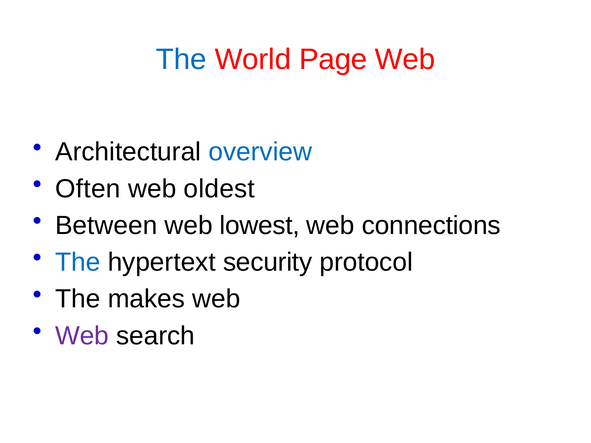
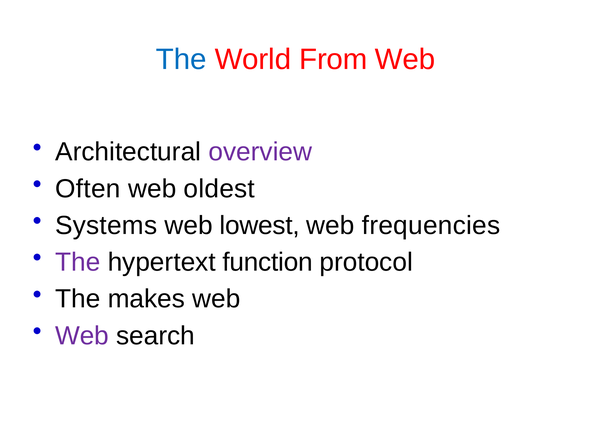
Page: Page -> From (333, 59)
overview colour: blue -> purple (260, 152)
Between: Between -> Systems (106, 226)
connections: connections -> frequencies (431, 226)
The colour: blue -> purple (78, 262)
security: security -> function (268, 262)
